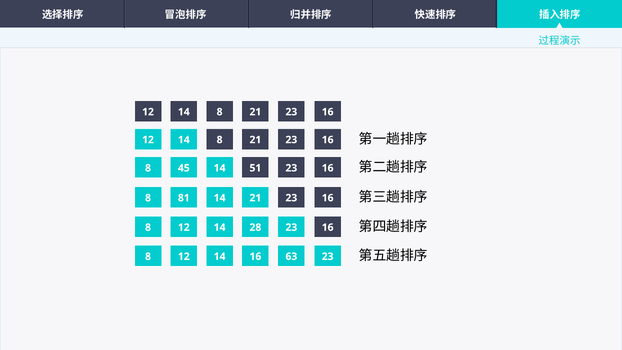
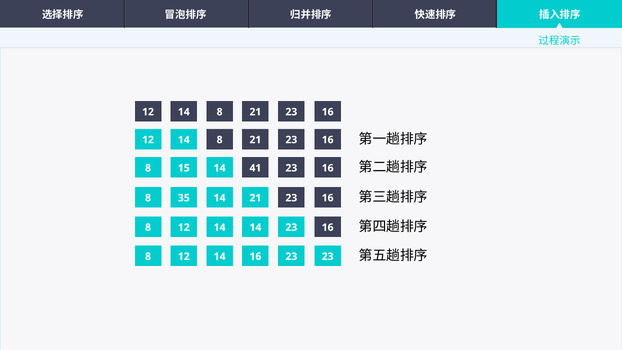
45: 45 -> 15 (184, 168)
51: 51 -> 41 (255, 168)
81: 81 -> 35 (184, 198)
14 28: 28 -> 14 (255, 227)
16 63: 63 -> 23 (291, 256)
